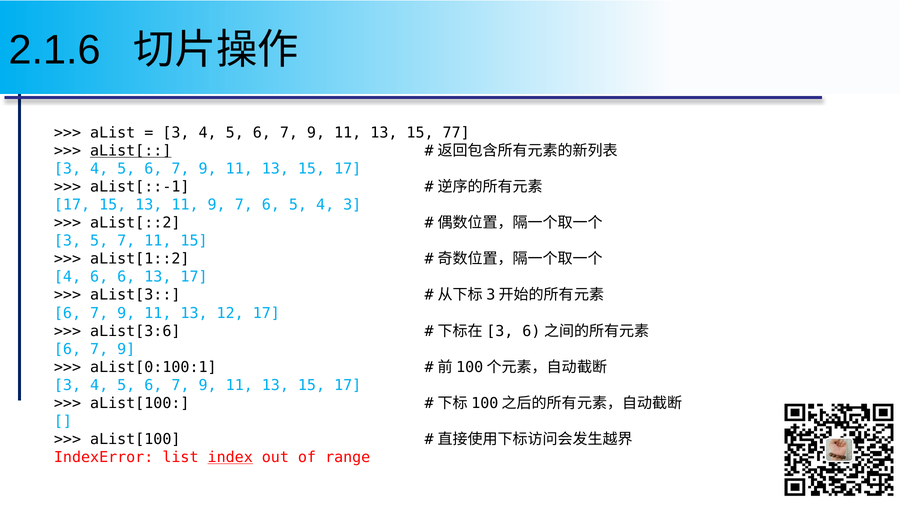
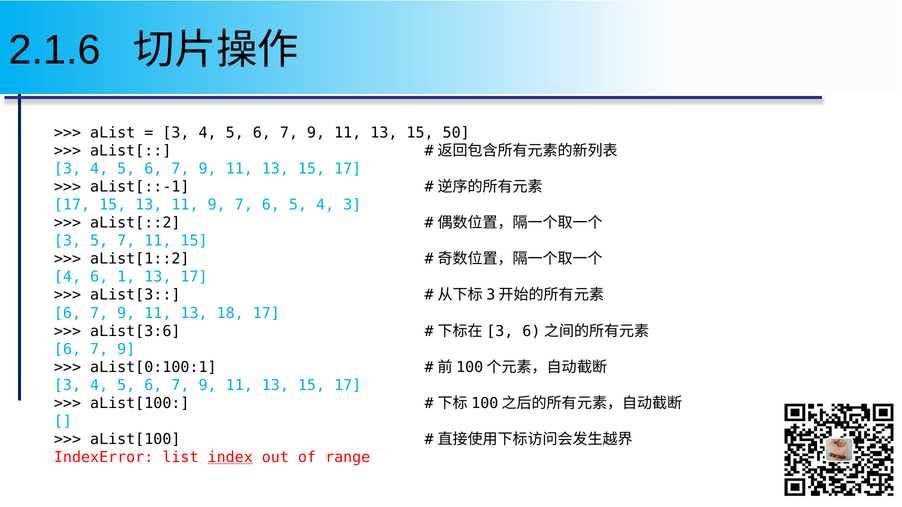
77: 77 -> 50 (456, 133)
aList[ underline: present -> none (131, 151)
6 6: 6 -> 1 (126, 277)
12: 12 -> 18 (230, 313)
